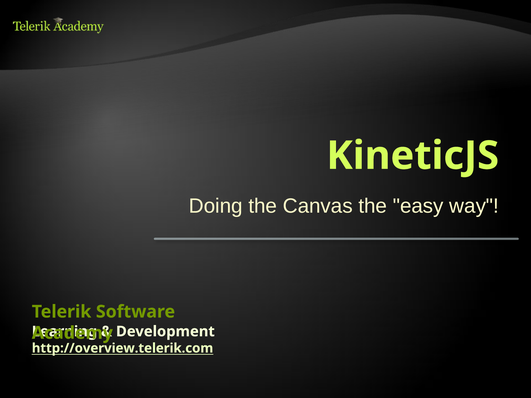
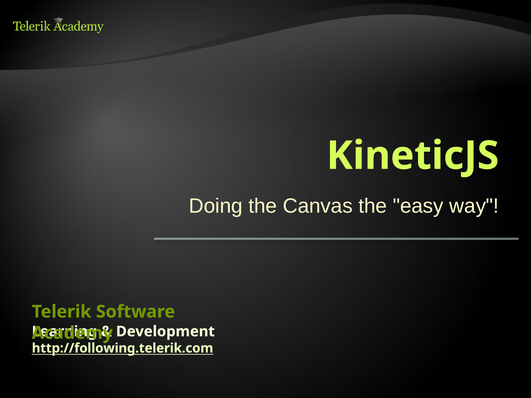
http://overview.telerik.com: http://overview.telerik.com -> http://following.telerik.com (123, 348)
